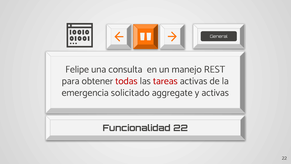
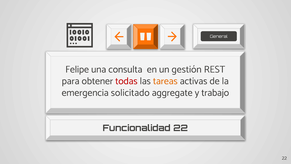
manejo: manejo -> gestión (187, 69)
tareas colour: red -> orange (165, 81)
y activas: activas -> trabajo (215, 92)
